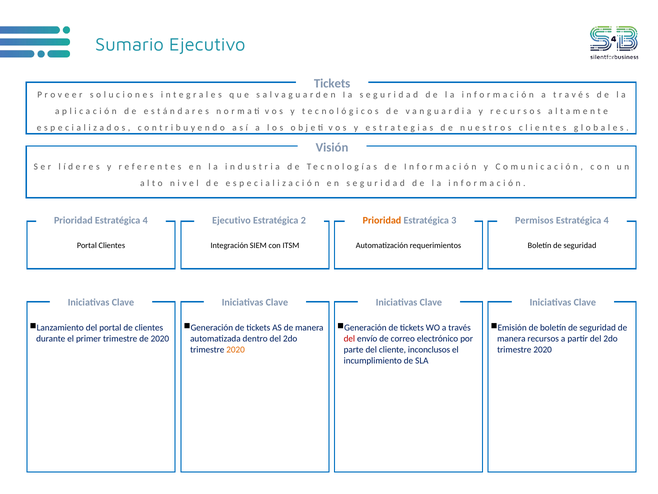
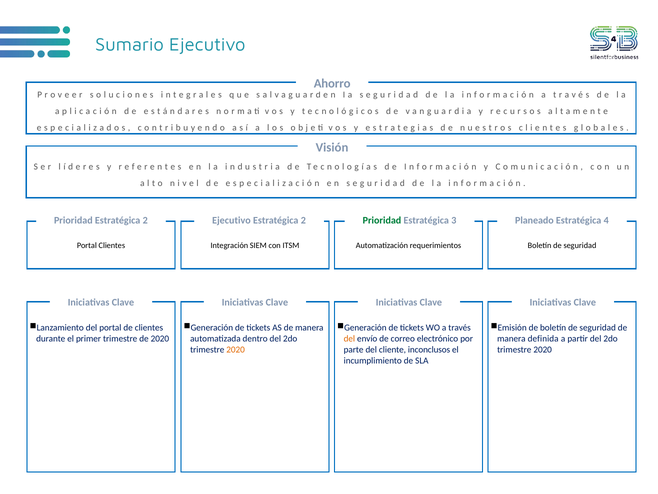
Tickets: Tickets -> Ahorro (332, 84)
Prioridad Estratégica 4: 4 -> 2 (145, 220)
Prioridad colour: orange -> green (382, 220)
Permisos: Permisos -> Planeado (534, 220)
del colour: red -> orange (349, 338)
recursos: recursos -> definida (543, 338)
